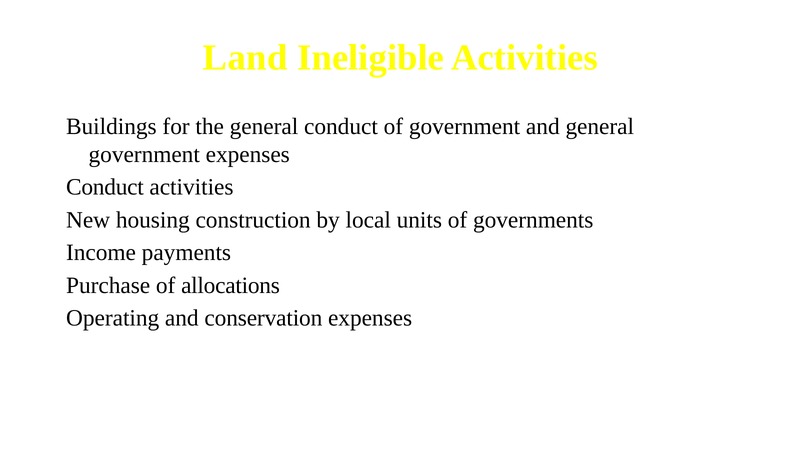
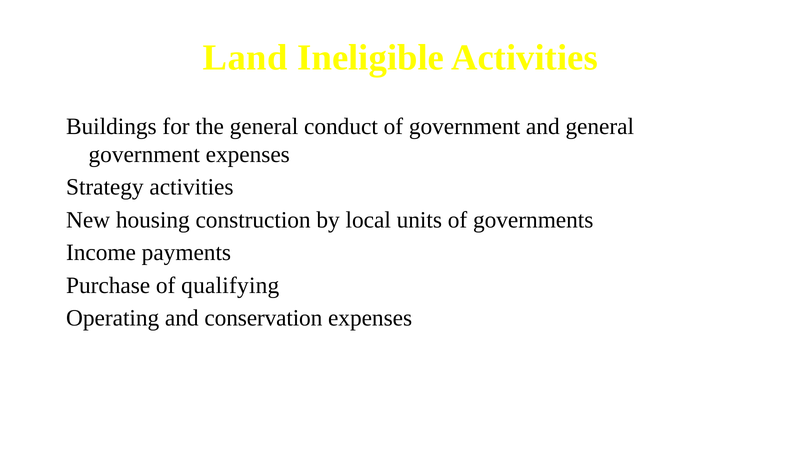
Conduct: Conduct -> Strategy (105, 187)
allocations: allocations -> qualifying (230, 285)
